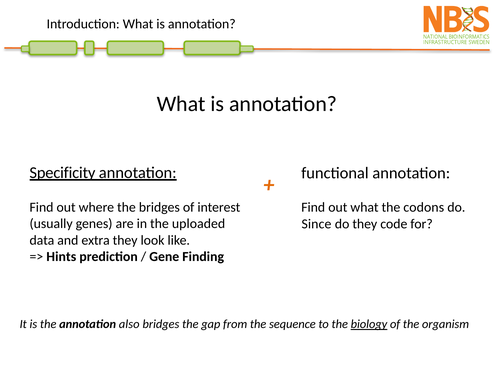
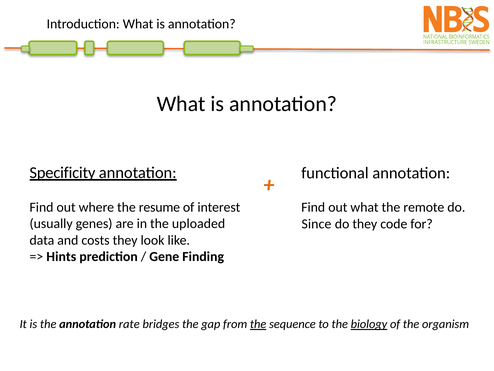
the bridges: bridges -> resume (159, 207)
codons: codons -> remote (424, 207)
extra: extra -> costs (96, 240)
also: also -> rate (129, 324)
the underline: none -> present (258, 324)
